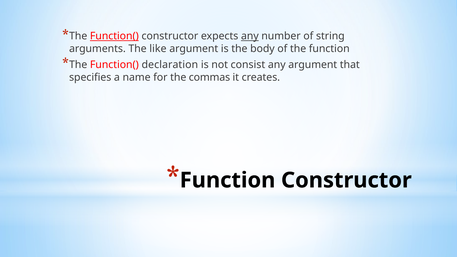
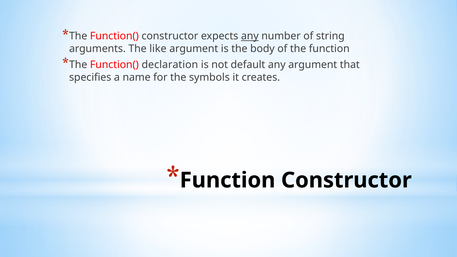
Function( underline: present -> none (114, 36)
consist: consist -> default (248, 65)
commas: commas -> symbols (209, 77)
